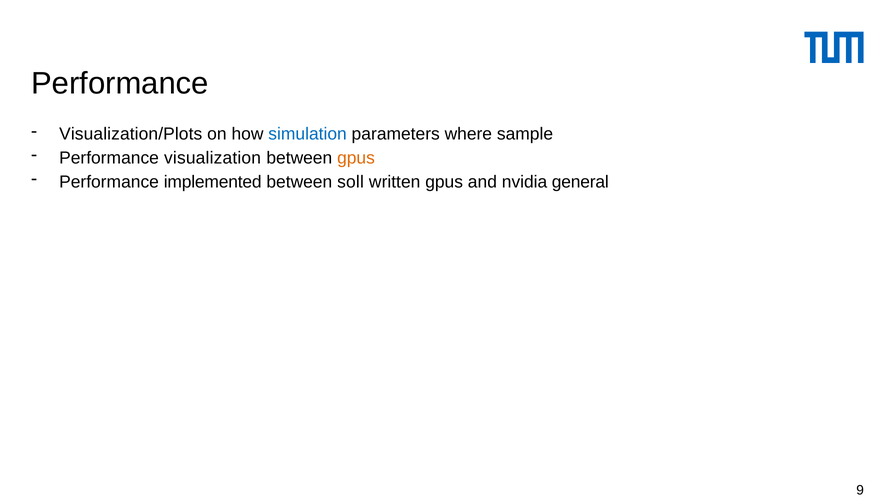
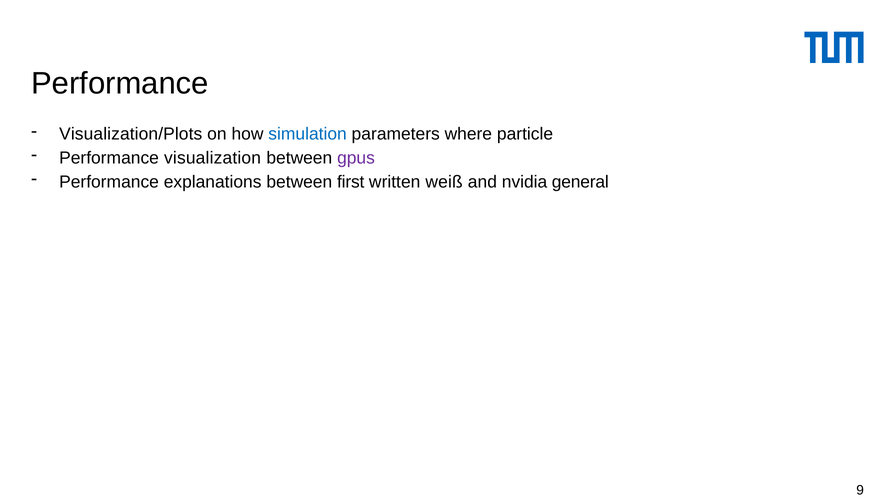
sample: sample -> particle (525, 134)
gpus colour: orange -> purple (356, 158)
implemented: implemented -> explanations (213, 182)
soll: soll -> first (351, 182)
written gpus: gpus -> weiß (444, 182)
